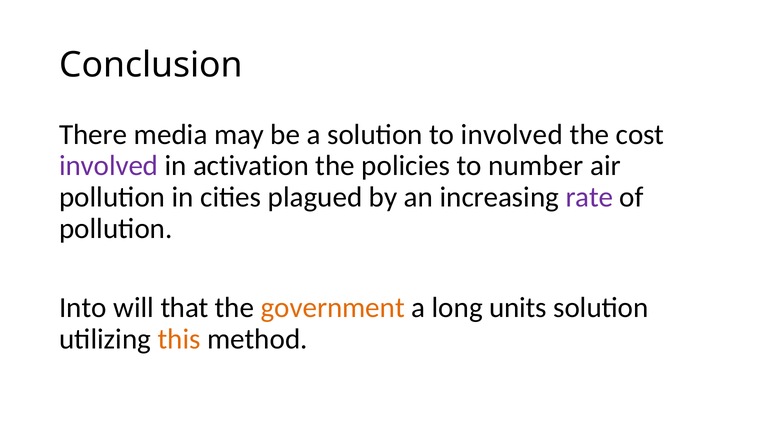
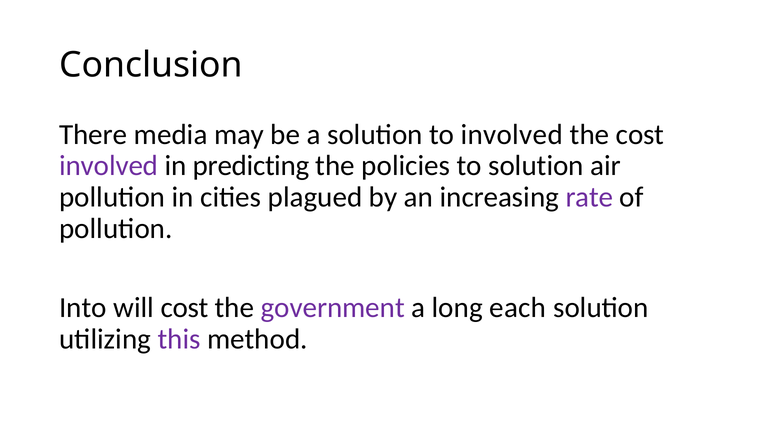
activation: activation -> predicting (251, 166)
to number: number -> solution (536, 166)
will that: that -> cost (184, 308)
government colour: orange -> purple (333, 308)
units: units -> each (518, 308)
this colour: orange -> purple (179, 339)
